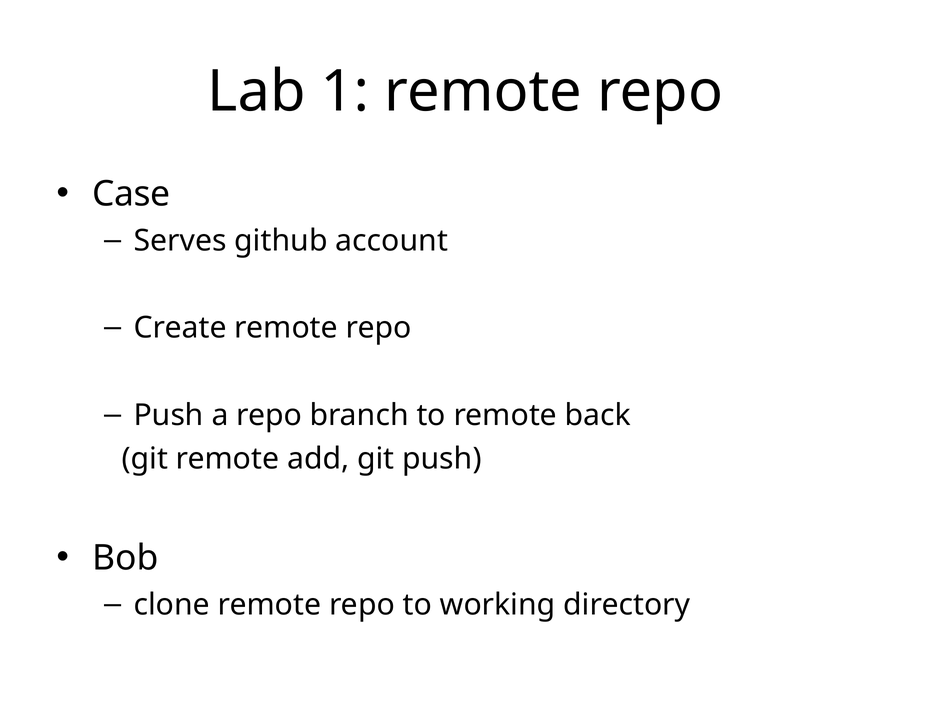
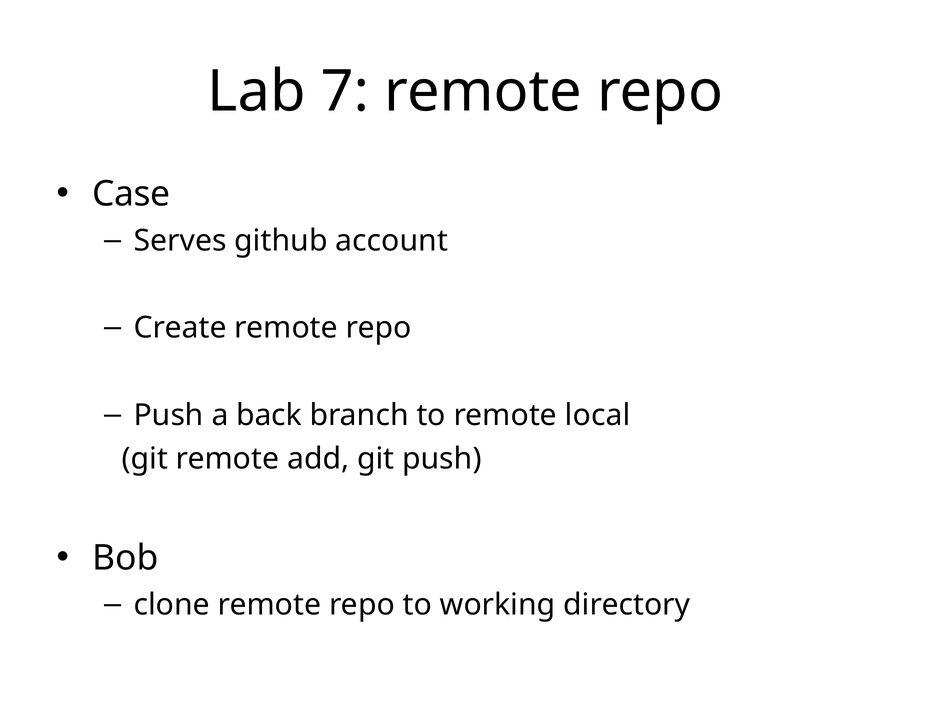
1: 1 -> 7 (345, 92)
a repo: repo -> back (269, 415)
back: back -> local (598, 415)
